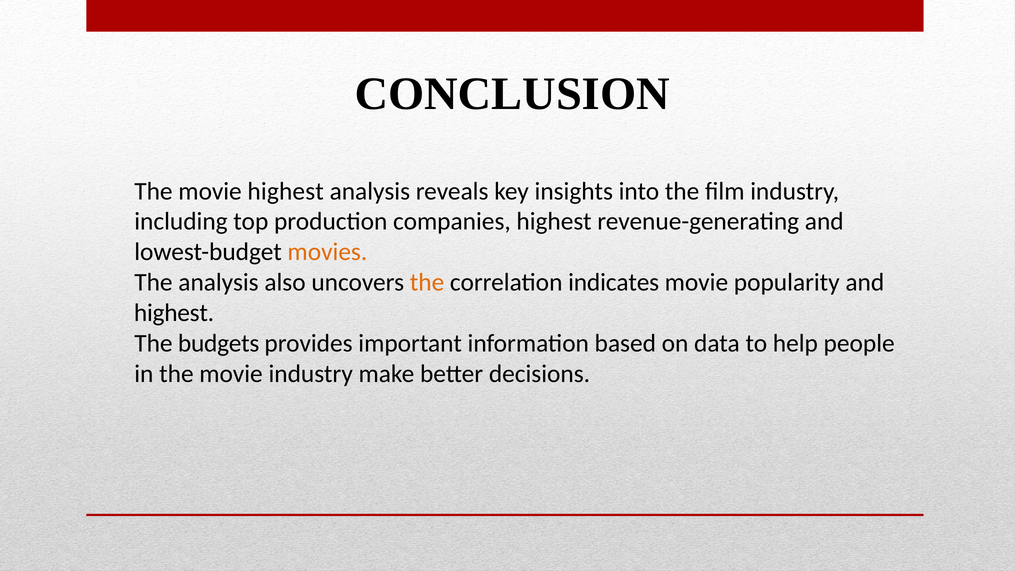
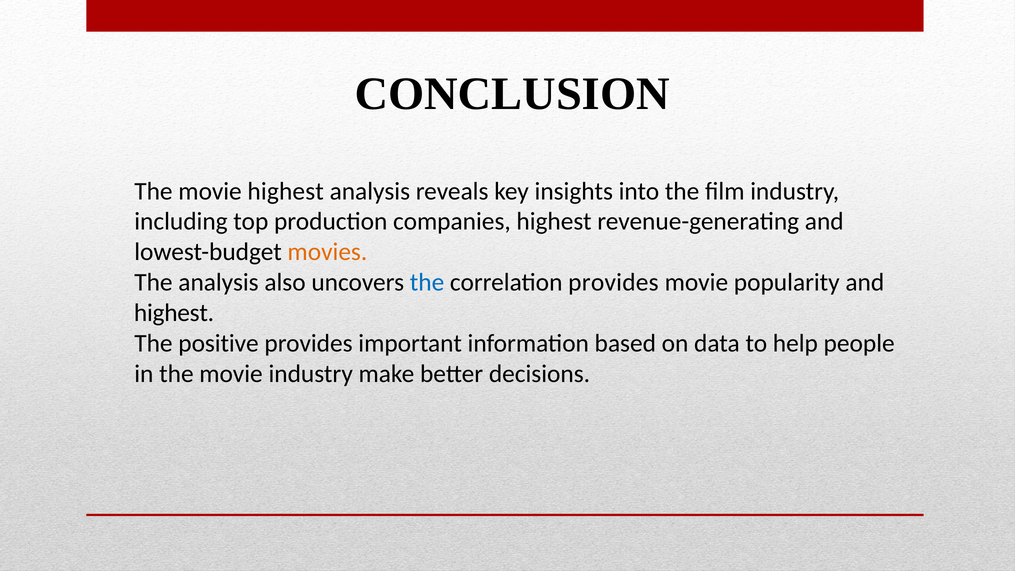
the colour: orange -> blue (427, 282)
correlation indicates: indicates -> provides (613, 282)
budgets: budgets -> positive (219, 343)
